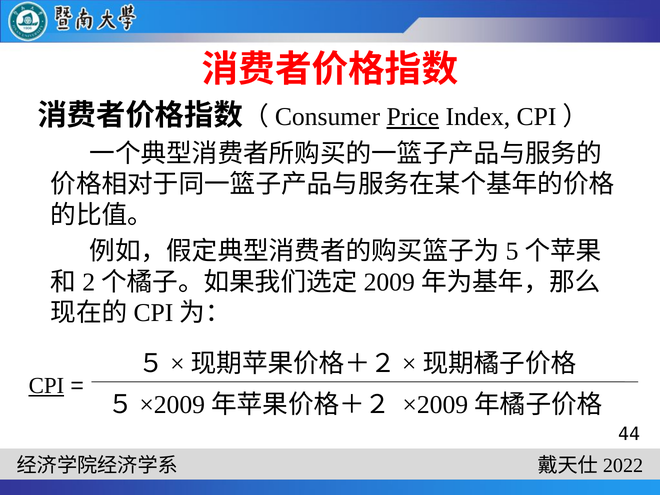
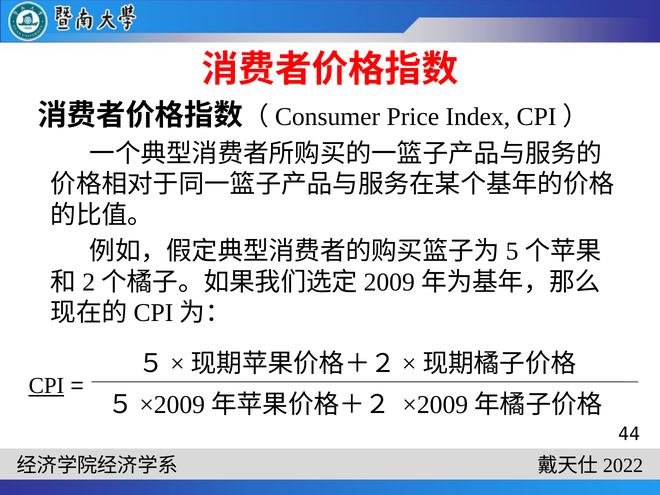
Price underline: present -> none (413, 117)
